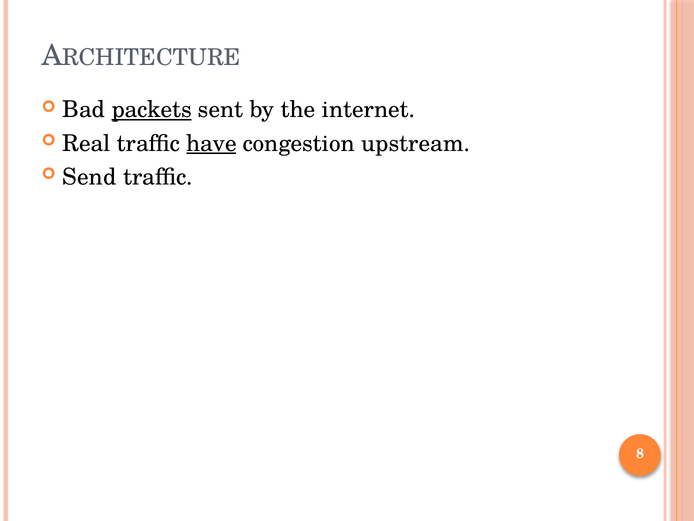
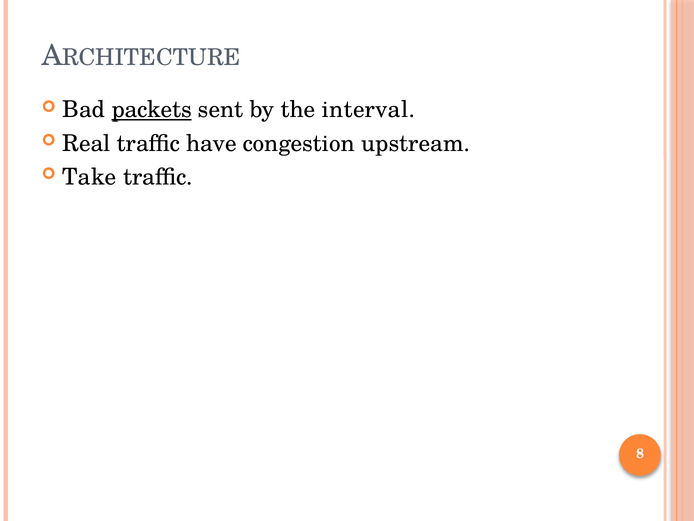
internet: internet -> interval (368, 110)
have underline: present -> none (211, 143)
Send: Send -> Take (89, 177)
